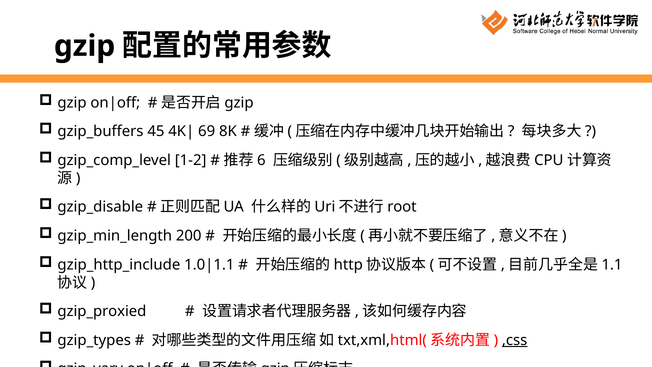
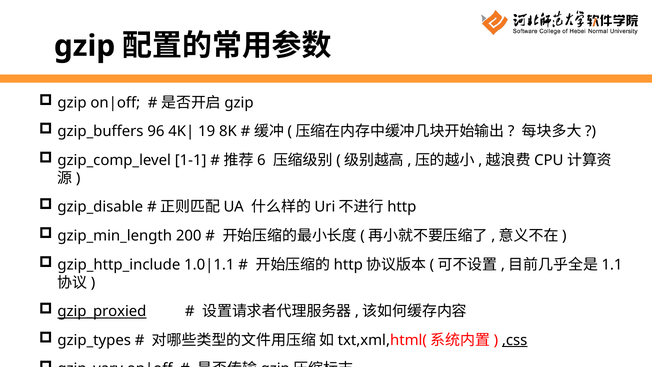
45: 45 -> 96 (156, 131)
69: 69 -> 19 (207, 131)
1-2: 1-2 -> 1-1 (191, 160)
root: root -> http (402, 207)
gzip_proxied underline: none -> present (102, 311)
